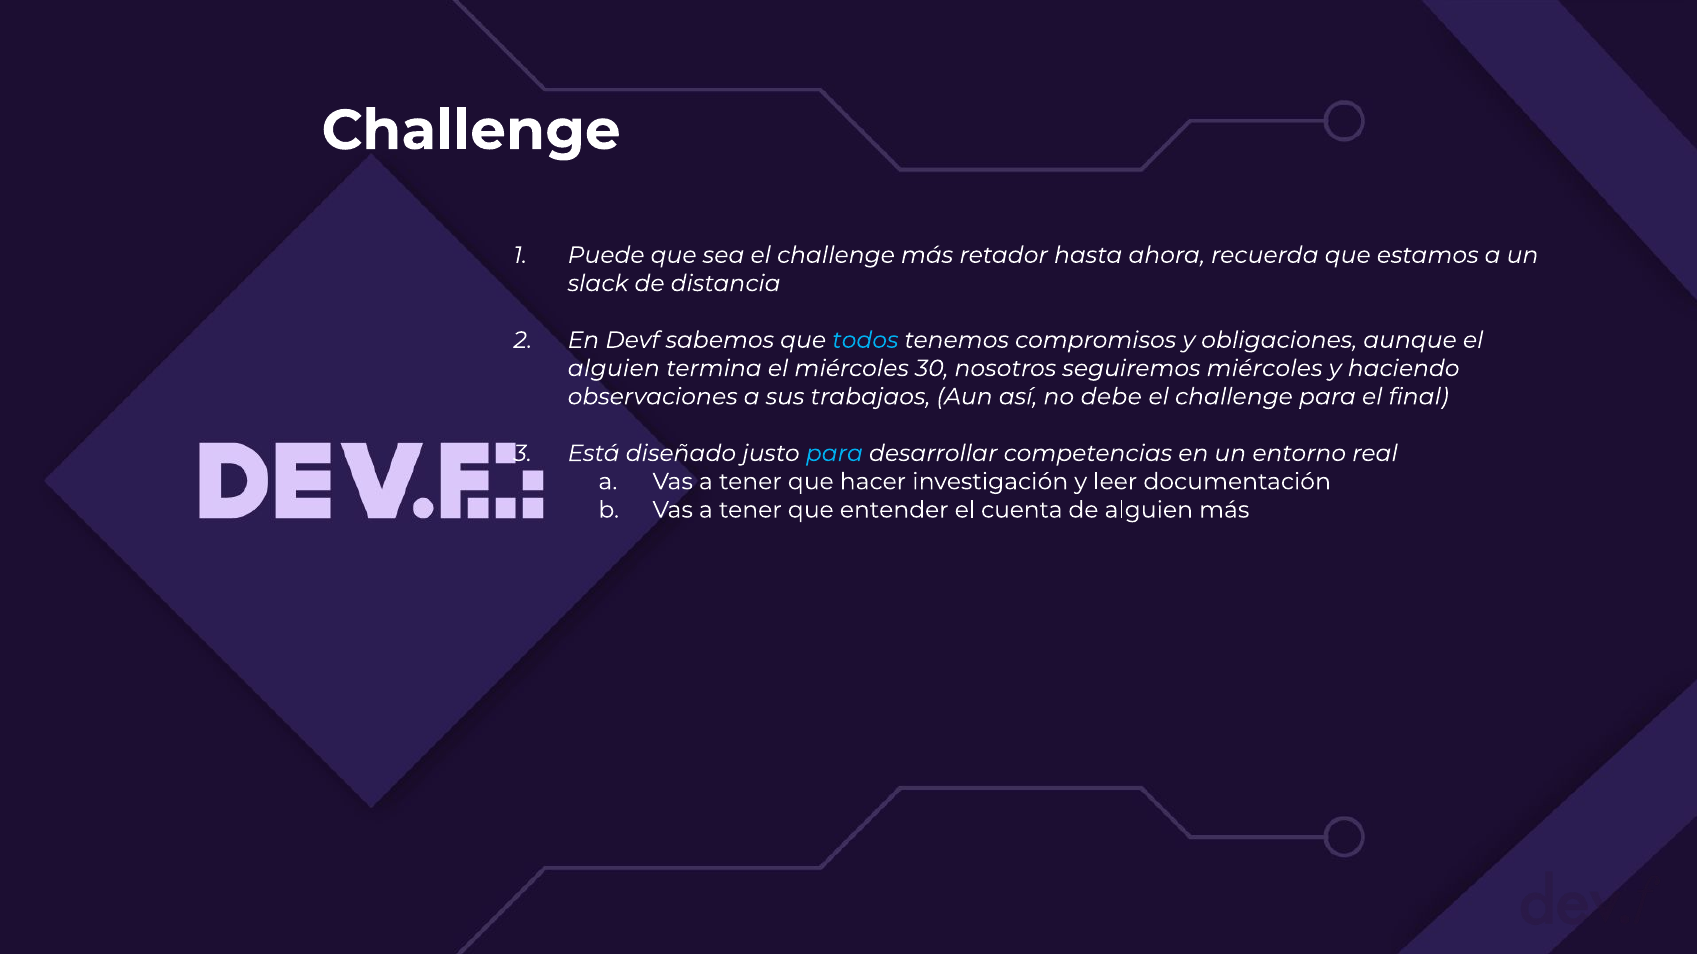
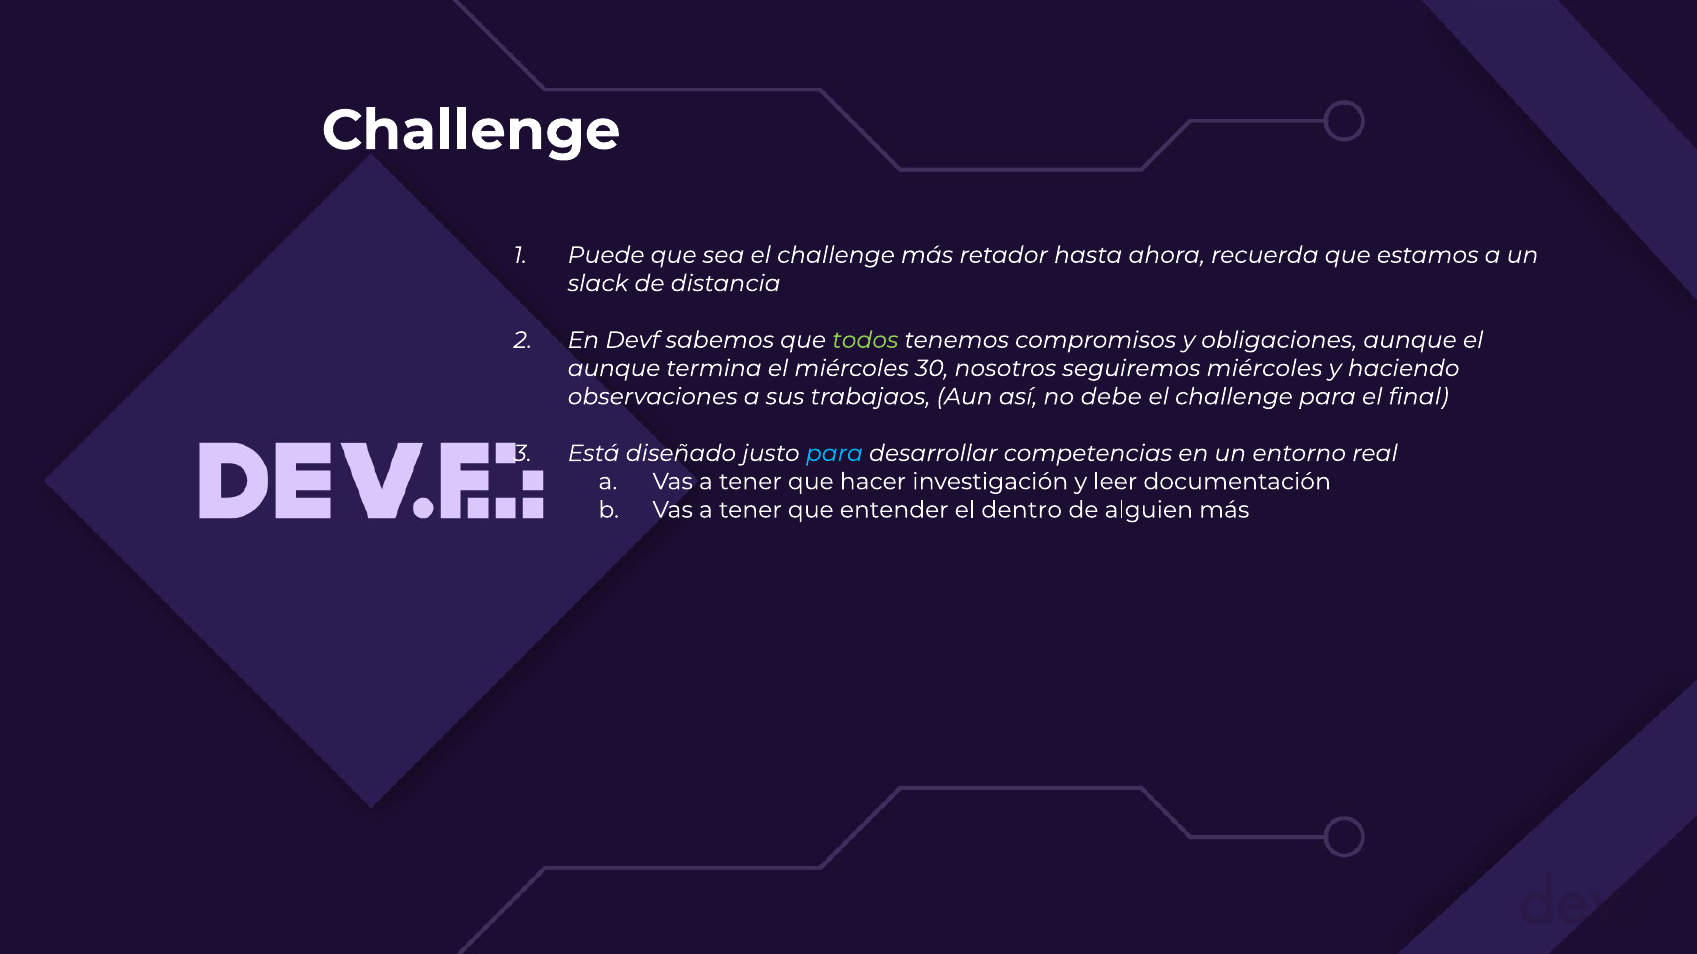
todos colour: light blue -> light green (865, 340)
alguien: alguien -> aunque (614, 369)
cuenta: cuenta -> dentro (1022, 510)
